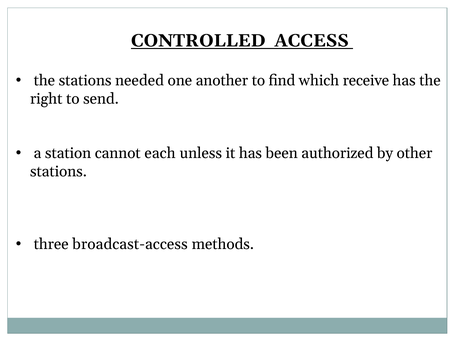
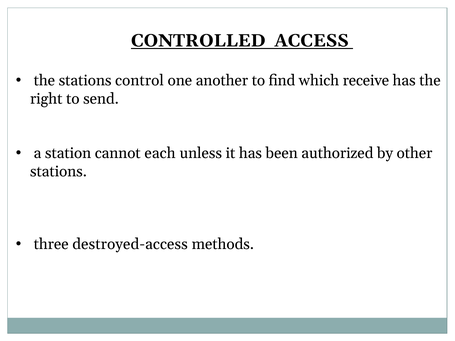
needed: needed -> control (140, 81)
broadcast-access: broadcast-access -> destroyed-access (130, 244)
